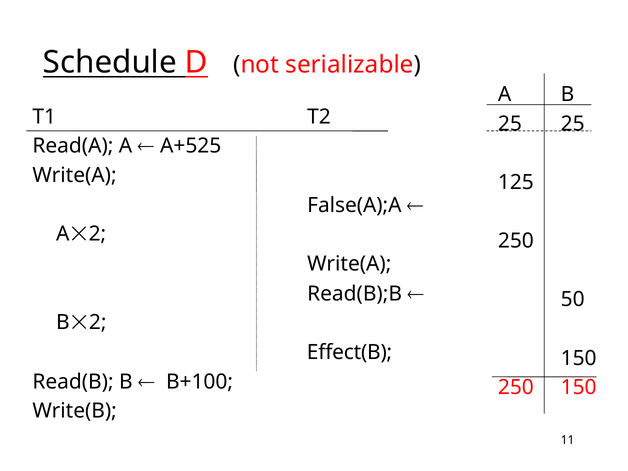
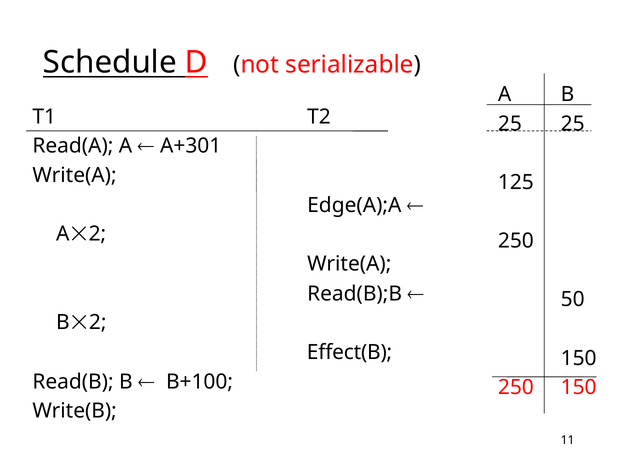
A+525: A+525 -> A+301 (191, 146)
False(A);A: False(A);A -> Edge(A);A (354, 205)
